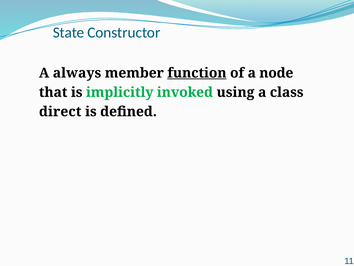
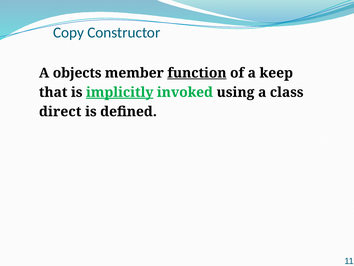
State: State -> Copy (69, 33)
always: always -> objects (77, 73)
node: node -> keep (276, 73)
implicitly underline: none -> present (120, 92)
